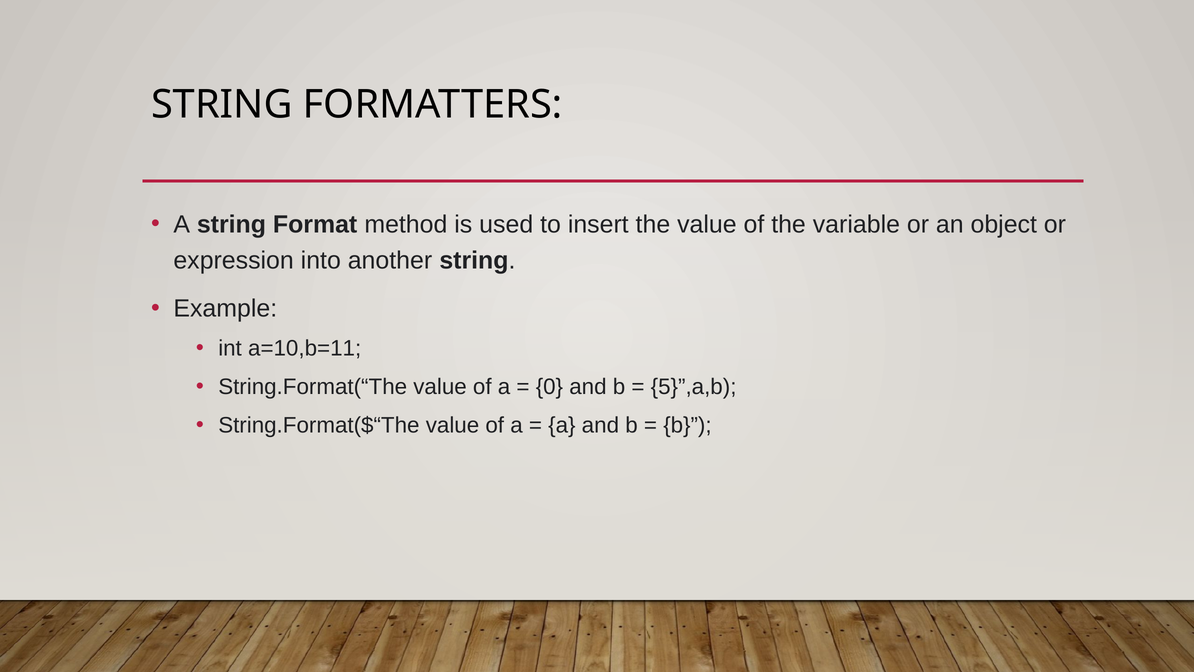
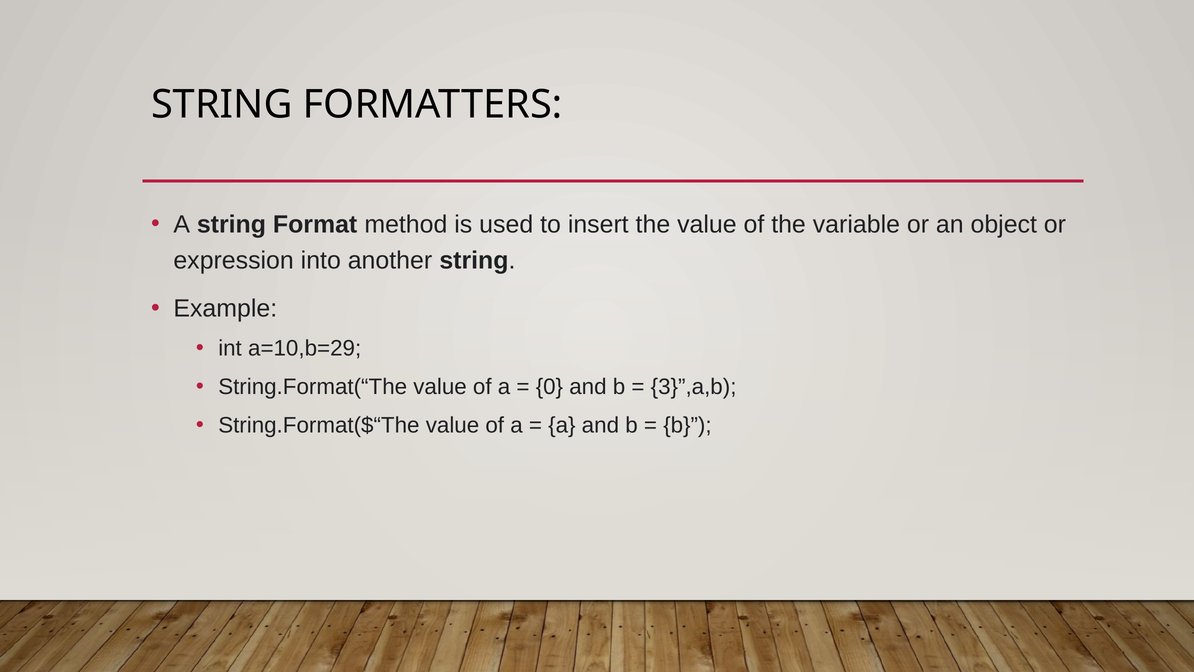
a=10,b=11: a=10,b=11 -> a=10,b=29 (305, 348)
5}”,a,b: 5}”,a,b -> 3}”,a,b (694, 387)
